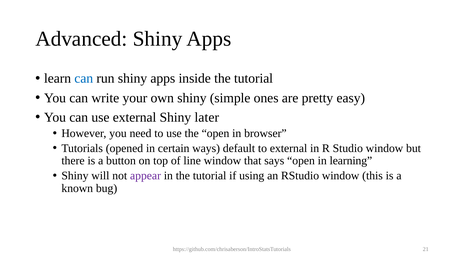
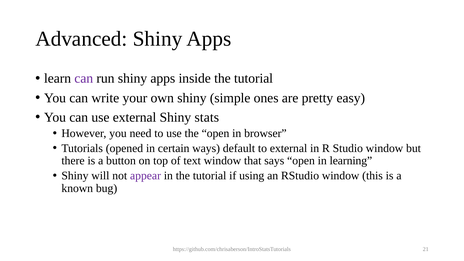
can colour: blue -> purple (84, 78)
later: later -> stats (207, 117)
line: line -> text (192, 161)
